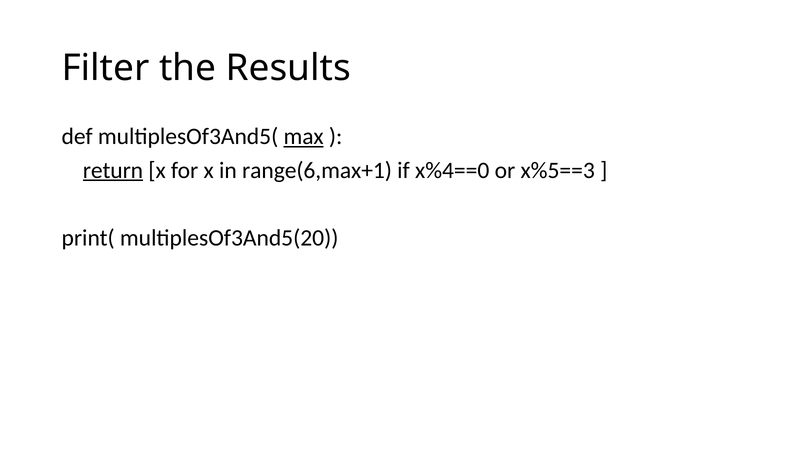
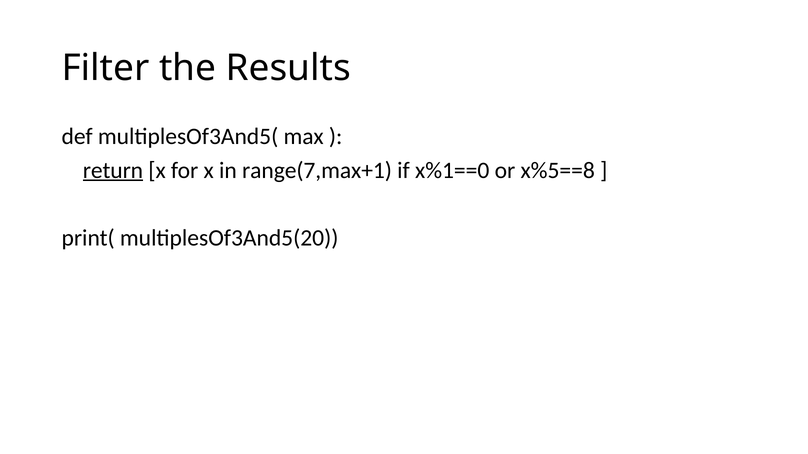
max underline: present -> none (304, 137)
range(6,max+1: range(6,max+1 -> range(7,max+1 (317, 170)
x%4==0: x%4==0 -> x%1==0 (452, 170)
x%5==3: x%5==3 -> x%5==8 (558, 170)
